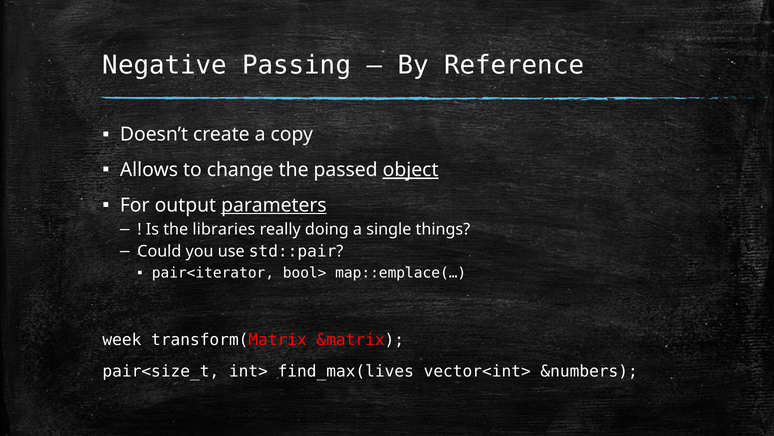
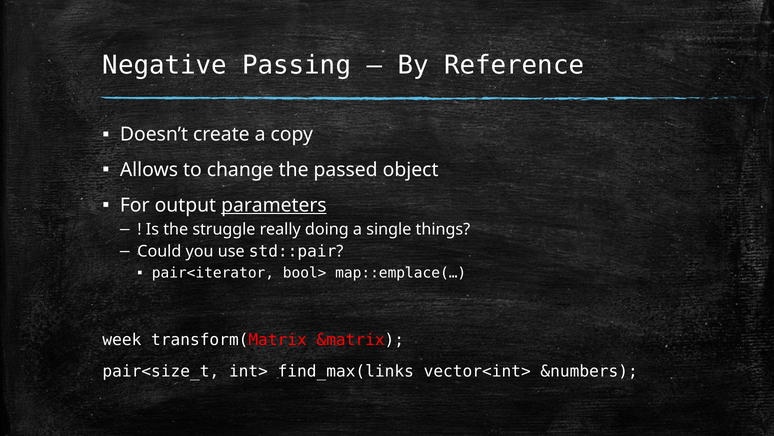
object underline: present -> none (411, 170)
libraries: libraries -> struggle (224, 229)
find_max(lives: find_max(lives -> find_max(links (346, 371)
